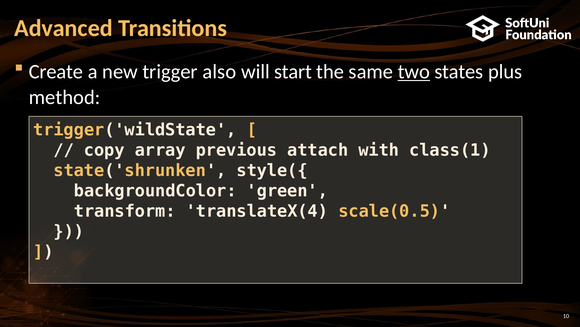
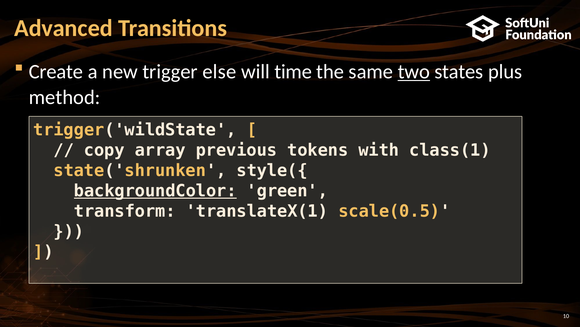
also: also -> else (219, 71)
start: start -> time (293, 71)
attach: attach -> tokens (318, 150)
backgroundColor underline: none -> present (155, 190)
translateX(4: translateX(4 -> translateX(1 (257, 211)
